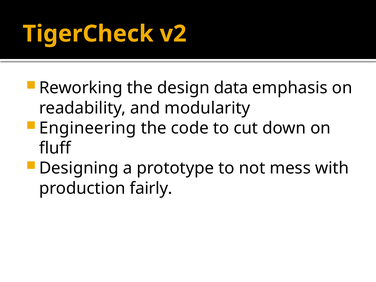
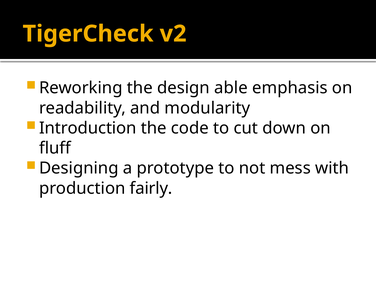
data: data -> able (231, 88)
Engineering: Engineering -> Introduction (88, 128)
